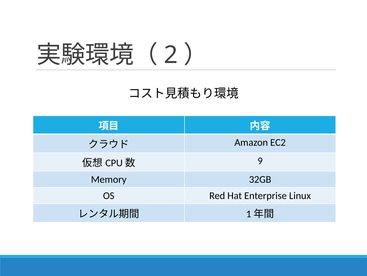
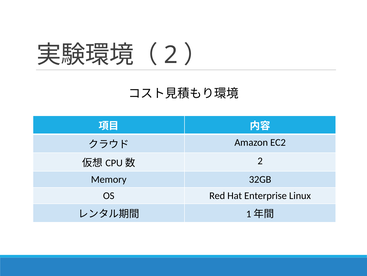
9: 9 -> 2 (260, 161)
